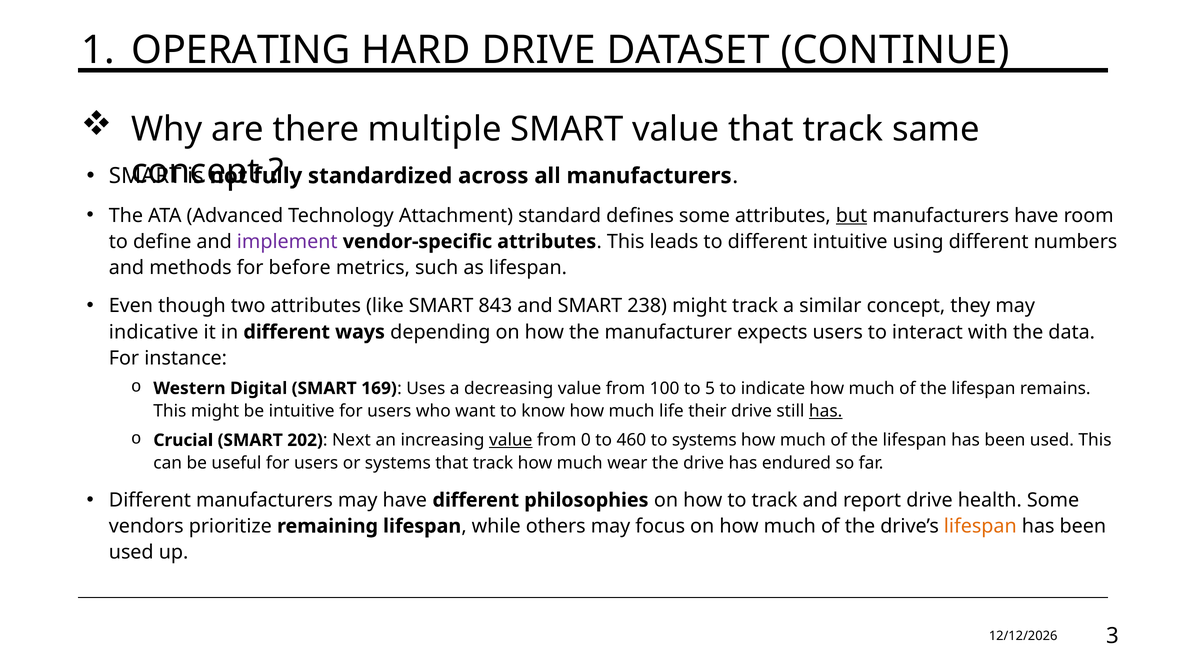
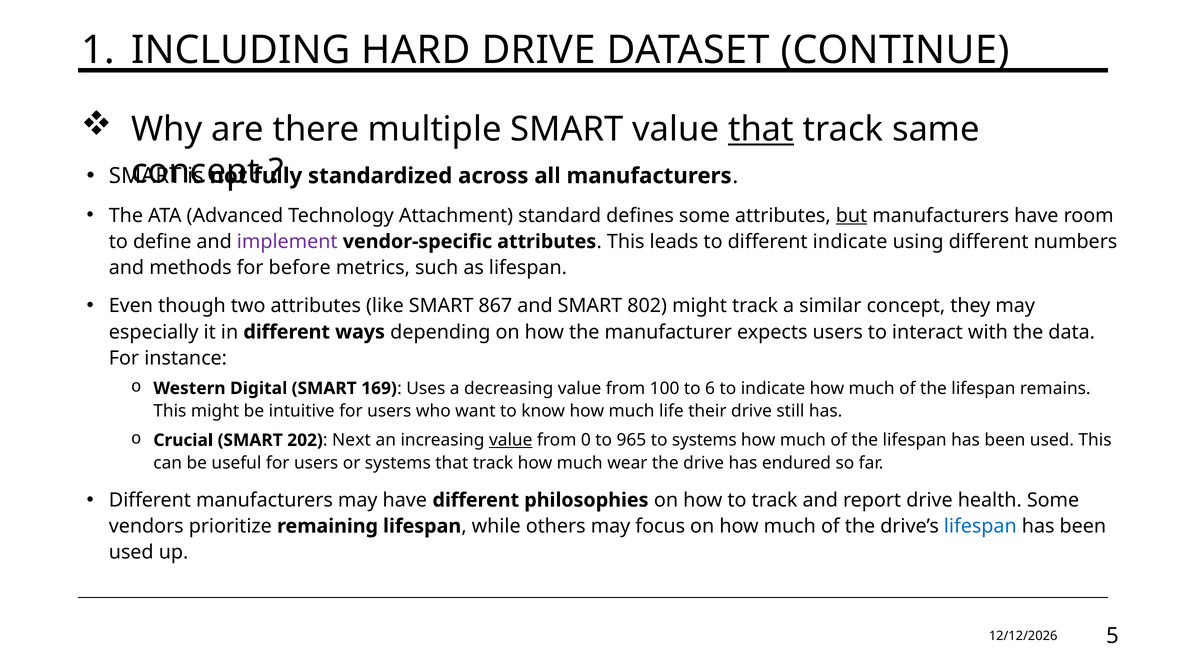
OPERATING: OPERATING -> INCLUDING (241, 50)
that underline: none -> present (761, 130)
different intuitive: intuitive -> indicate (850, 242)
843: 843 -> 867 (495, 306)
238: 238 -> 802 (647, 306)
indicative: indicative -> especially (154, 332)
5: 5 -> 6 (710, 388)
has underline: present -> none (826, 411)
460: 460 -> 965 (631, 440)
lifespan colour: orange -> blue (980, 526)
3: 3 -> 5 (1112, 636)
